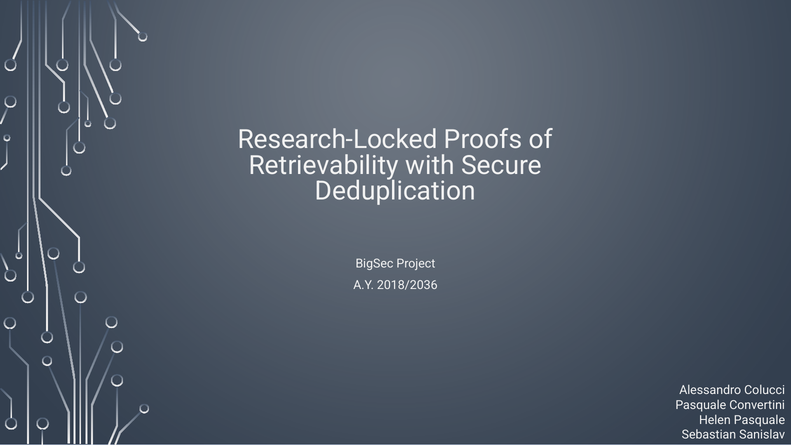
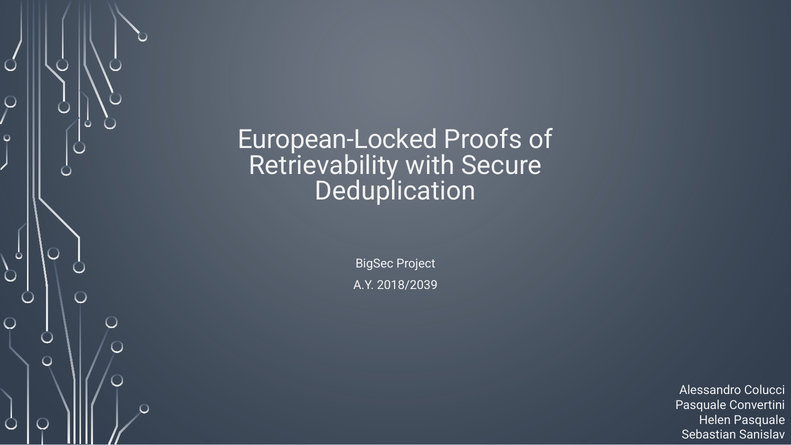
Research-Locked: Research-Locked -> European-Locked (338, 140)
2018/2036: 2018/2036 -> 2018/2039 (407, 285)
